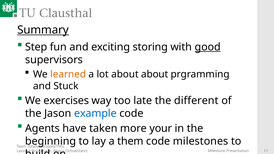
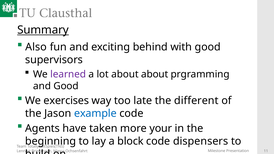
Step: Step -> Also (36, 47)
storing: storing -> behind (150, 47)
good underline: present -> none (208, 47)
learned colour: orange -> purple (68, 74)
and Stuck: Stuck -> Good (66, 86)
them: them -> block (130, 141)
milestones: milestones -> dispensers (201, 141)
